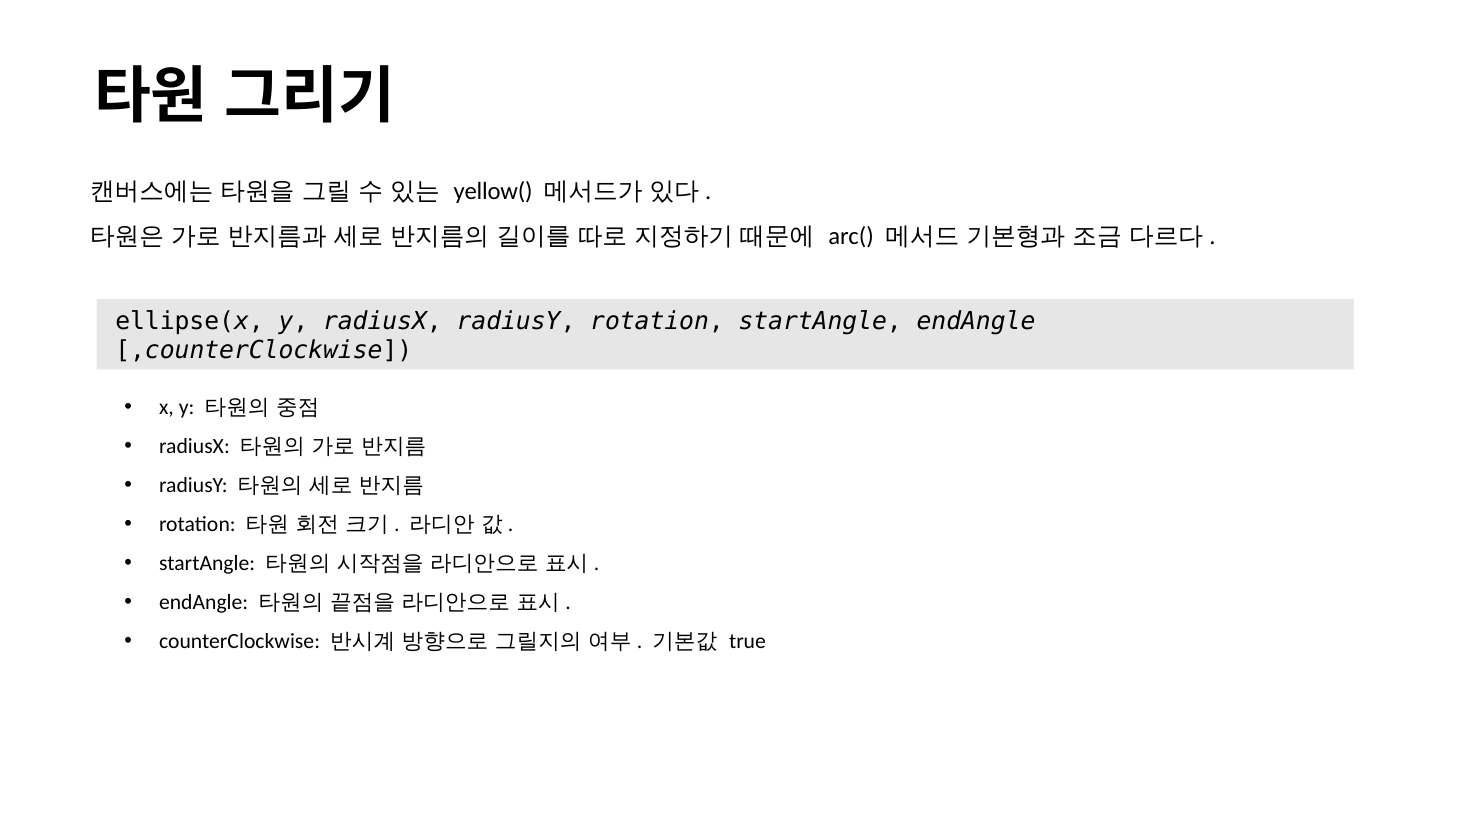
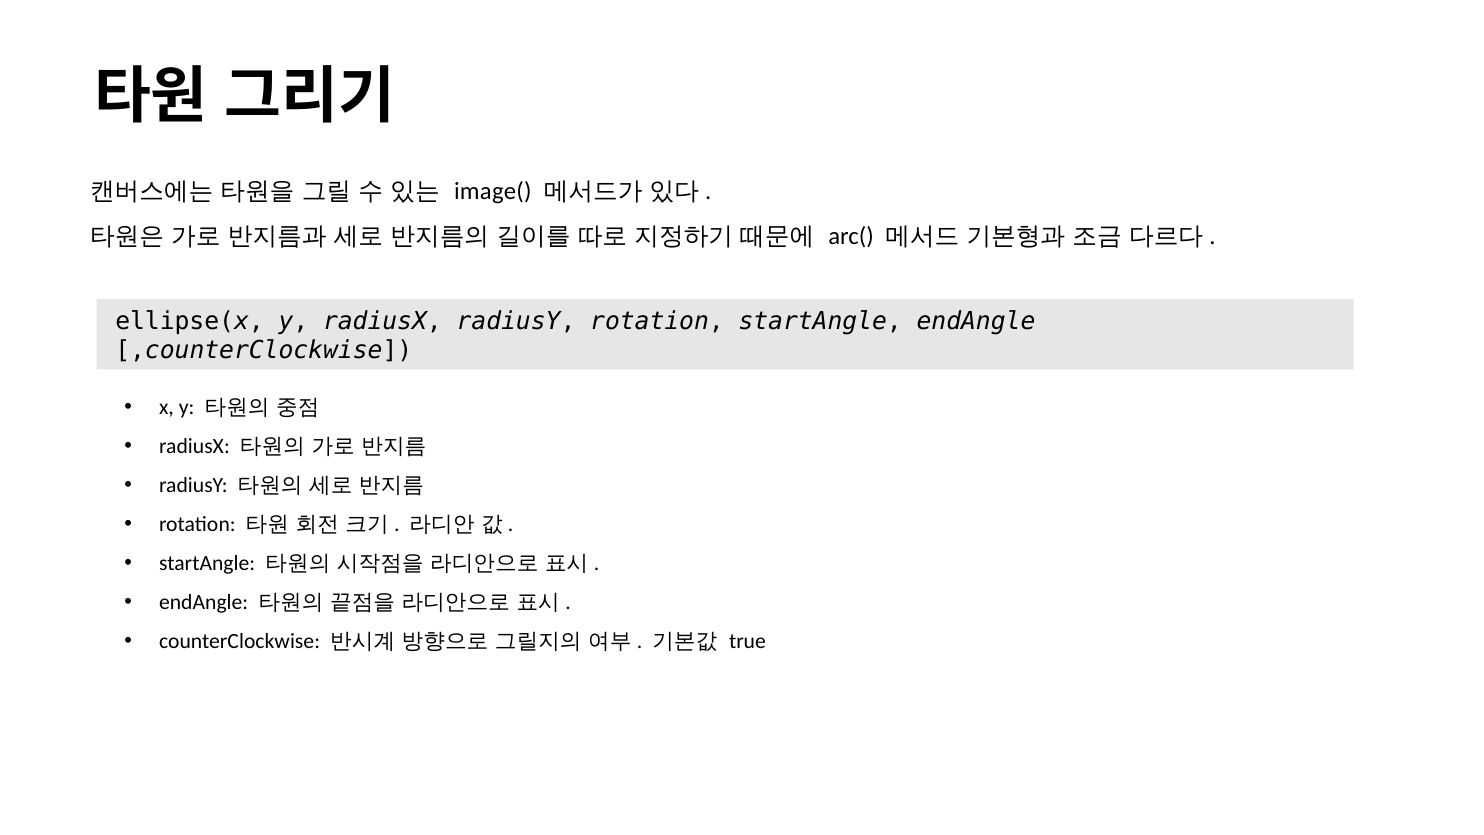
yellow(: yellow( -> image( (493, 192)
